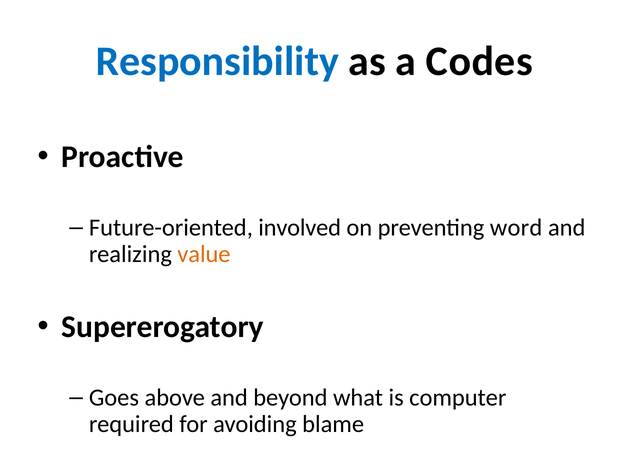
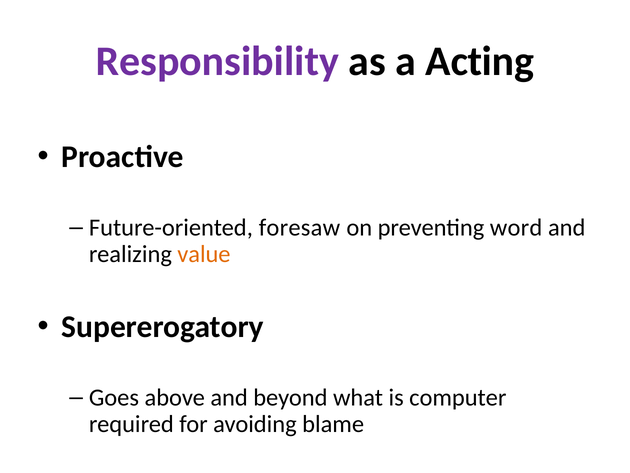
Responsibility colour: blue -> purple (217, 61)
Codes: Codes -> Acting (480, 61)
involved: involved -> foresaw (299, 228)
